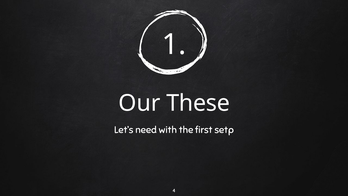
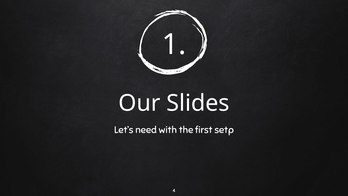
These: These -> Slides (198, 103)
